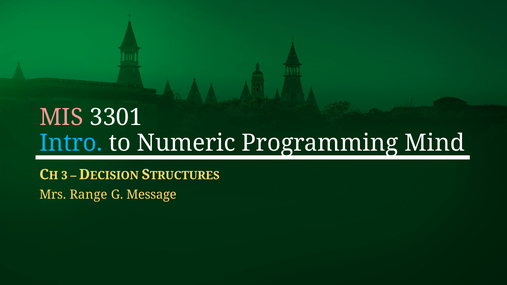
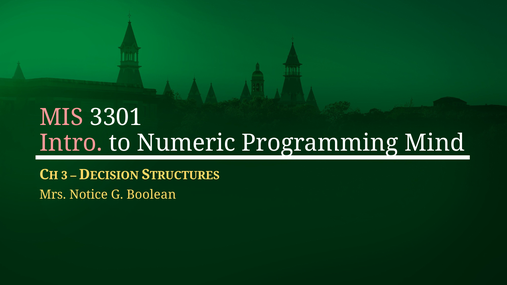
Intro colour: light blue -> pink (71, 143)
Range: Range -> Notice (89, 195)
Message: Message -> Boolean (151, 195)
